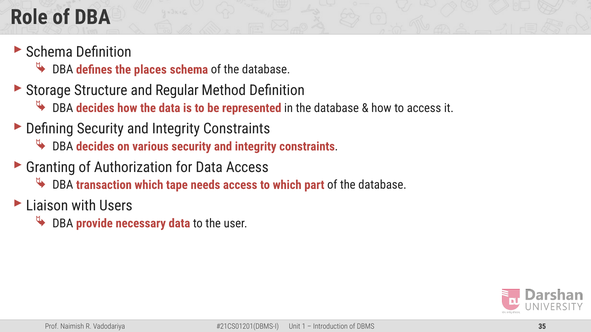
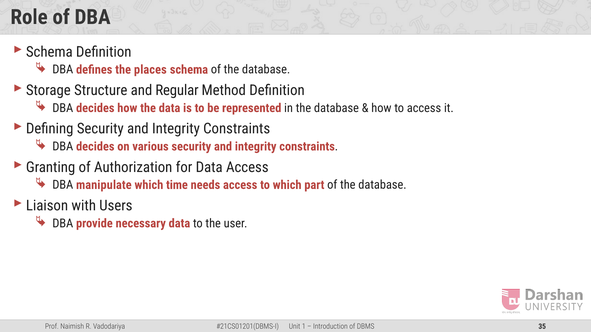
transaction: transaction -> manipulate (104, 185)
tape: tape -> time (177, 185)
